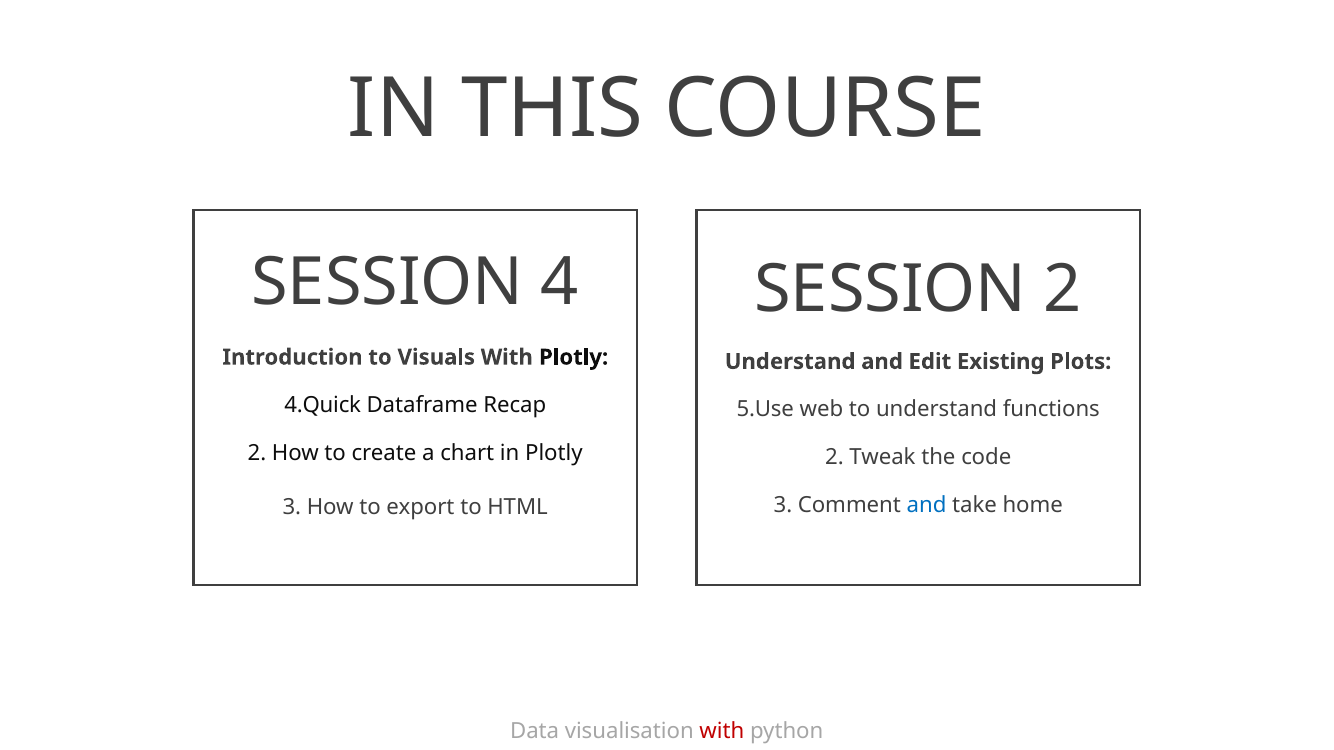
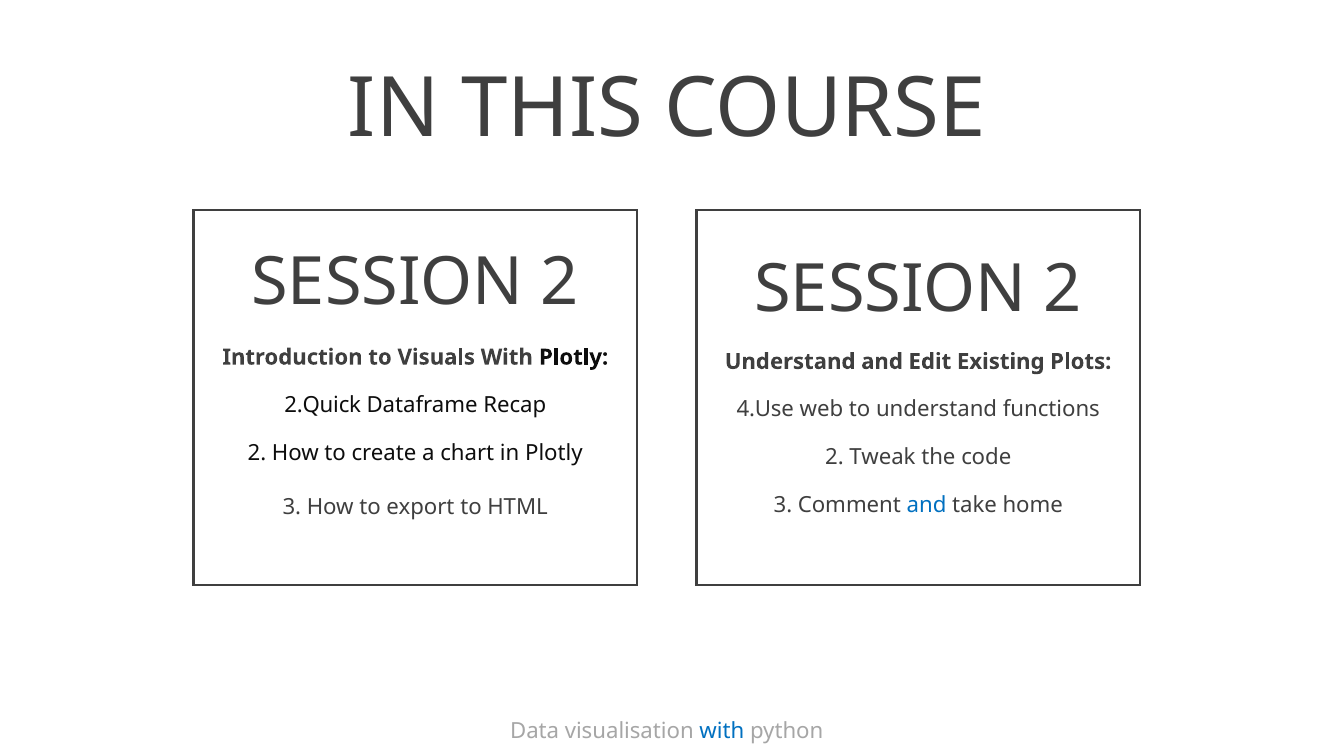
4: 4 -> 2 (560, 282)
4.Quick: 4.Quick -> 2.Quick (323, 405)
5.Use: 5.Use -> 4.Use (765, 410)
with colour: red -> blue (722, 731)
